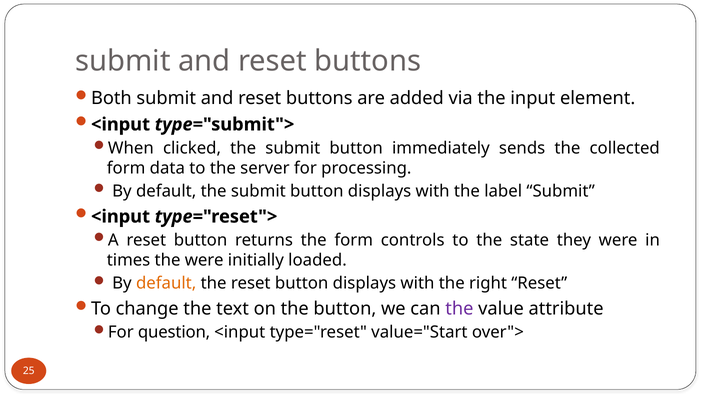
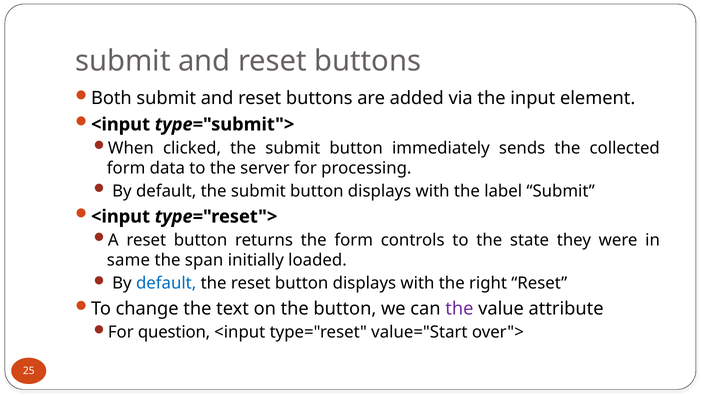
times: times -> same (128, 260)
the were: were -> span (204, 260)
default colour: orange -> blue (166, 283)
